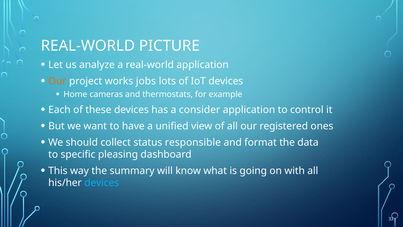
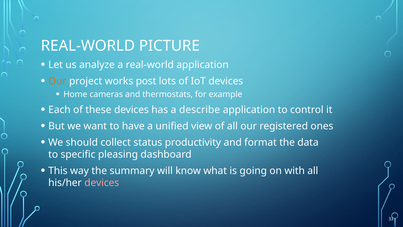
jobs: jobs -> post (146, 81)
consider: consider -> describe (200, 110)
responsible: responsible -> productivity (193, 142)
devices colour: light blue -> pink (102, 183)
